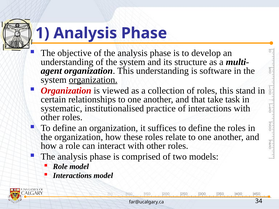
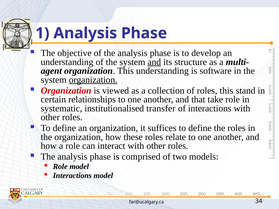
and underline: none -> present (154, 62)
take task: task -> role (233, 100)
practice: practice -> transfer (161, 109)
